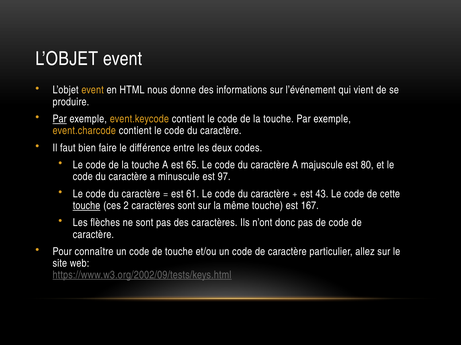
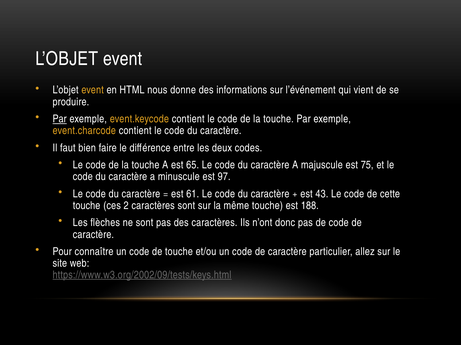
80: 80 -> 75 (367, 165)
touche underline: present -> none (87, 206)
167: 167 -> 188 (310, 206)
